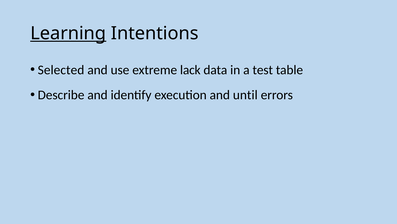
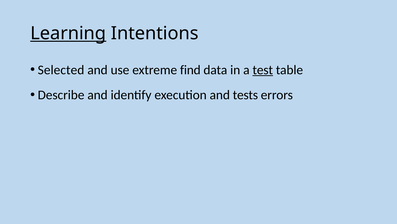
lack: lack -> find (190, 70)
test underline: none -> present (263, 70)
until: until -> tests (245, 95)
